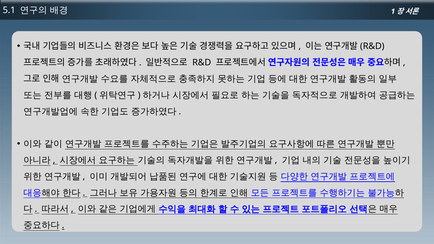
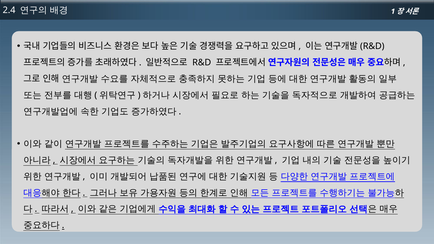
5.1: 5.1 -> 2.4 (9, 10)
